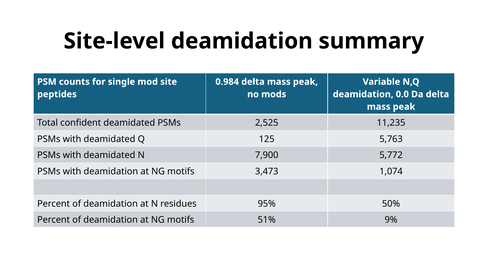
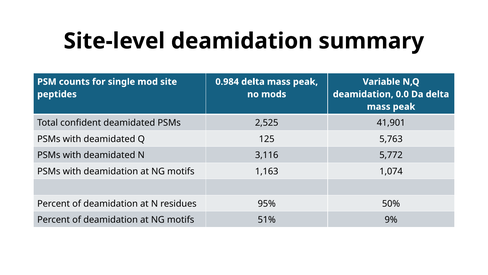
11,235: 11,235 -> 41,901 (391, 123)
7,900: 7,900 -> 3,116 (267, 155)
3,473: 3,473 -> 1,163 (267, 171)
